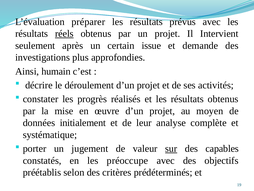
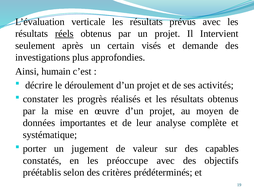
préparer: préparer -> verticale (88, 22)
issue: issue -> visés (151, 45)
initialement: initialement -> importantes (83, 123)
sur underline: present -> none (171, 148)
